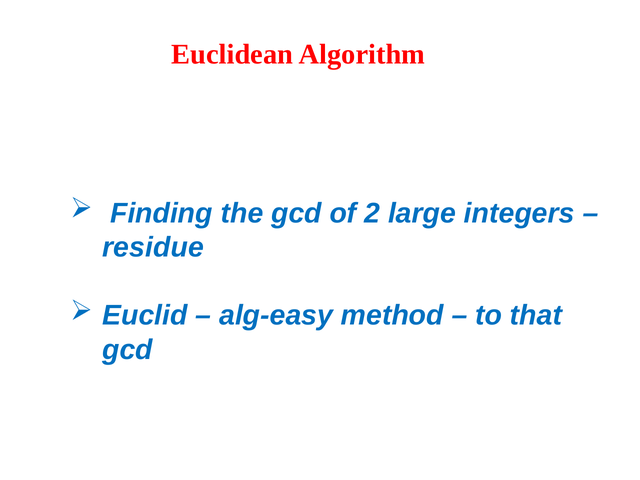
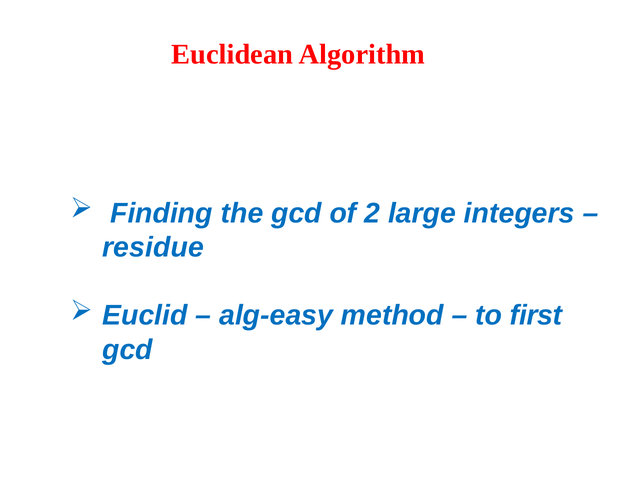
that: that -> first (536, 316)
